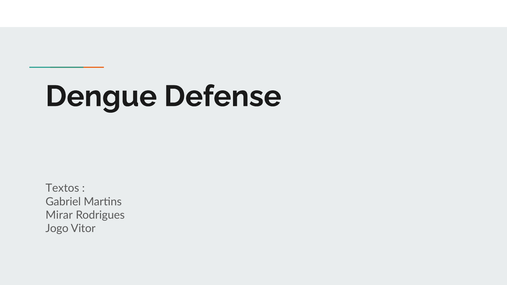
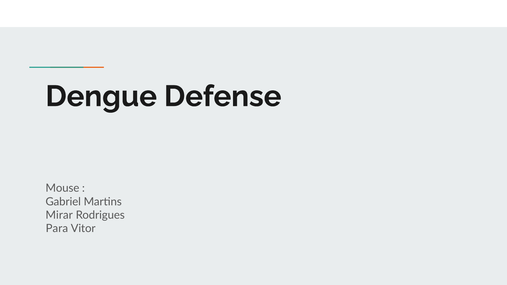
Textos: Textos -> Mouse (62, 188)
Jogo: Jogo -> Para (57, 229)
